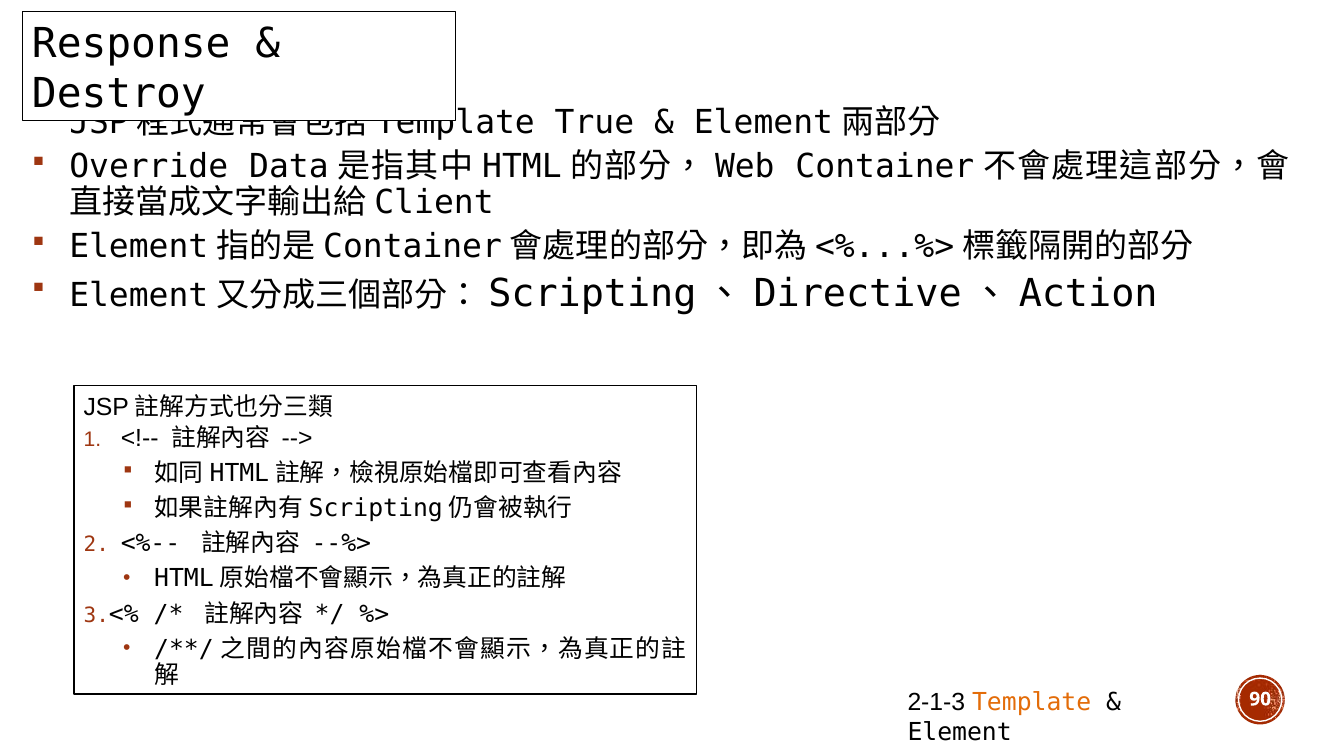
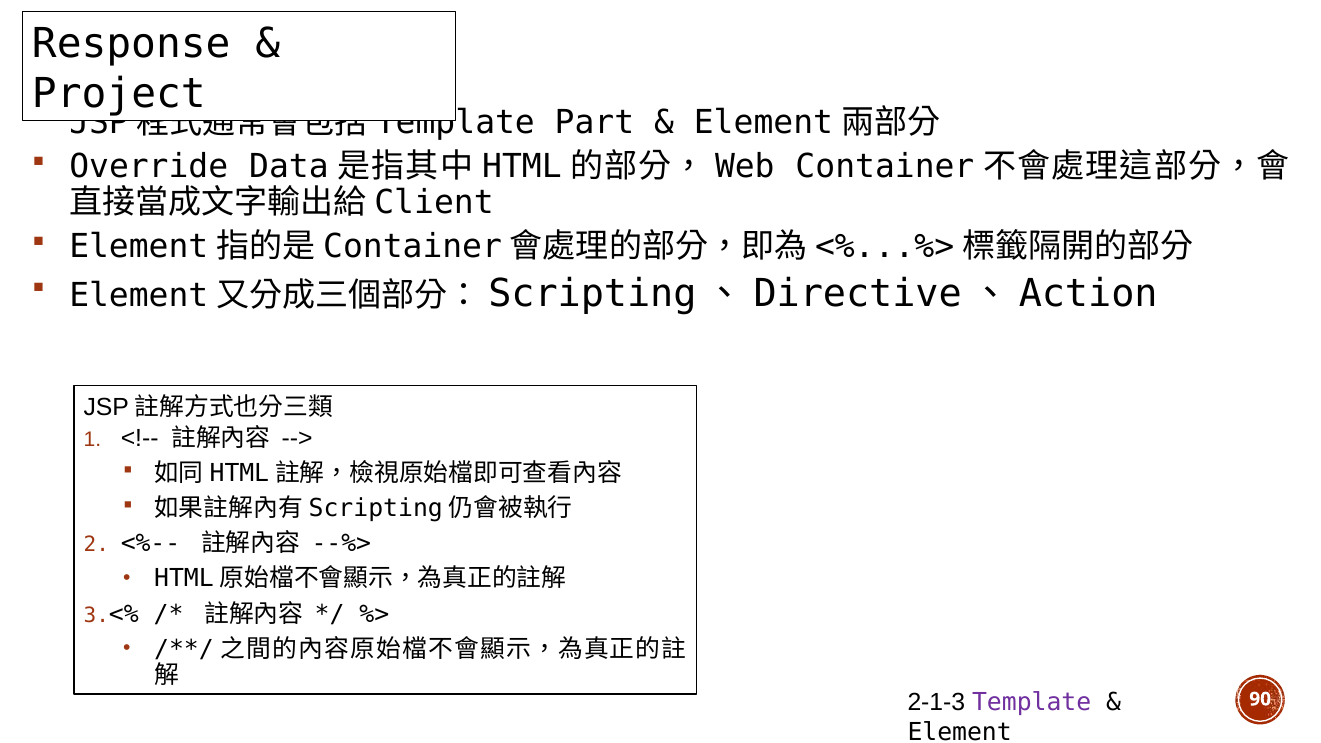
Destroy: Destroy -> Project (119, 94)
True: True -> Part (594, 123)
Template colour: orange -> purple (1032, 703)
